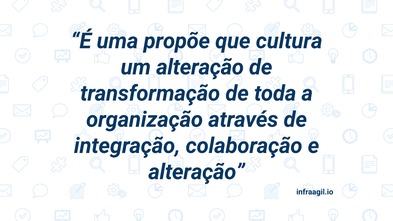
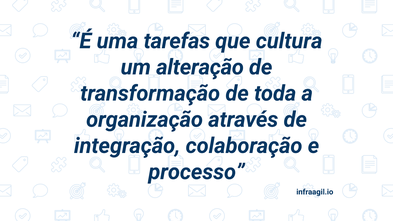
propõe: propõe -> tarefas (177, 41)
alteração: alteração -> processo (197, 172)
